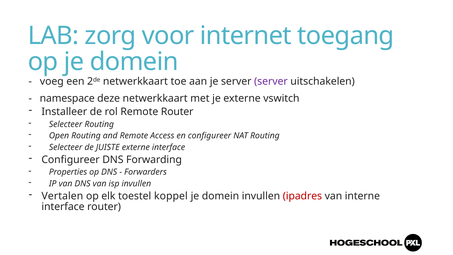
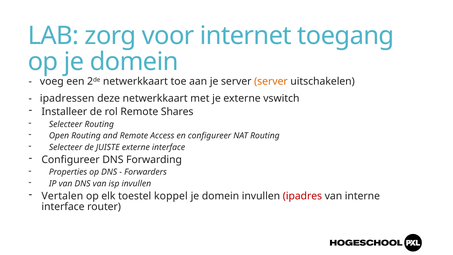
server colour: purple -> orange (271, 81)
namespace: namespace -> ipadressen (67, 98)
Remote Router: Router -> Shares (177, 112)
